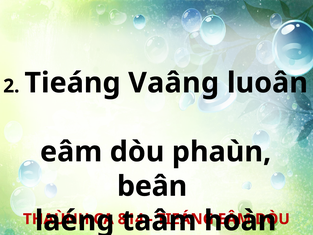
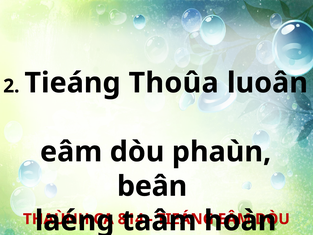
Vaâng: Vaâng -> Thoûa (174, 83)
